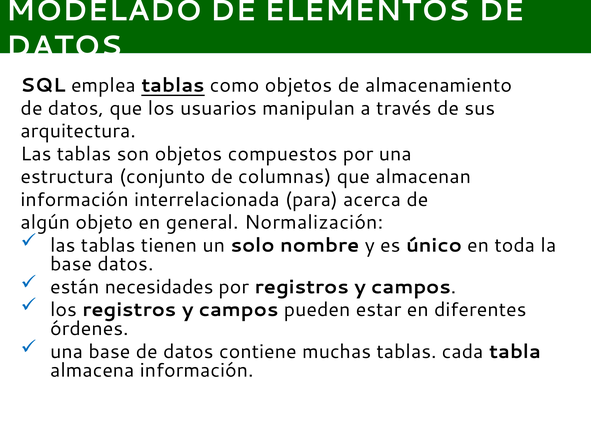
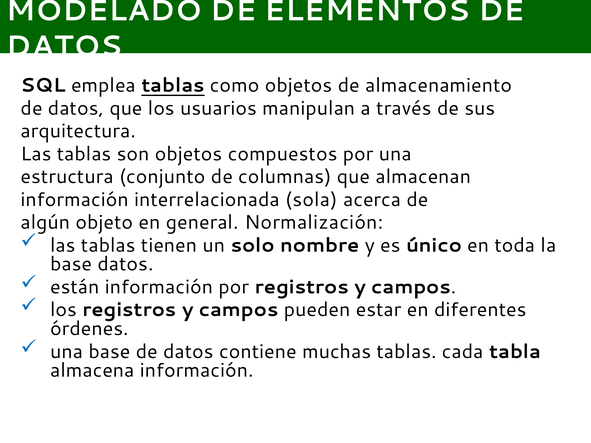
para: para -> sola (311, 200)
están necesidades: necesidades -> información (159, 287)
